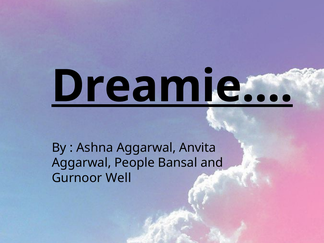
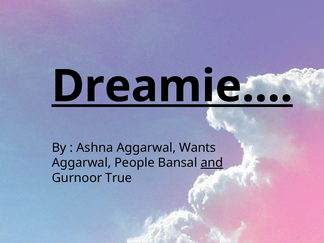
Anvita: Anvita -> Wants (198, 148)
and underline: none -> present (212, 163)
Well: Well -> True (119, 178)
